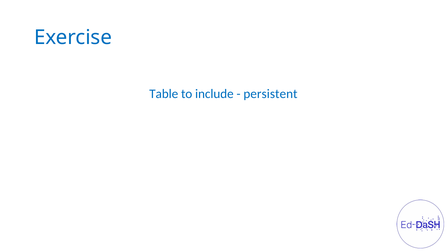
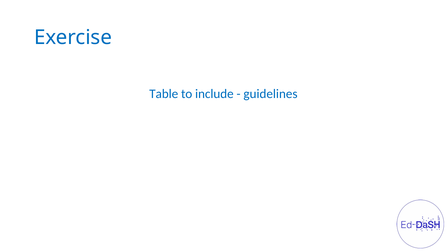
persistent: persistent -> guidelines (270, 94)
